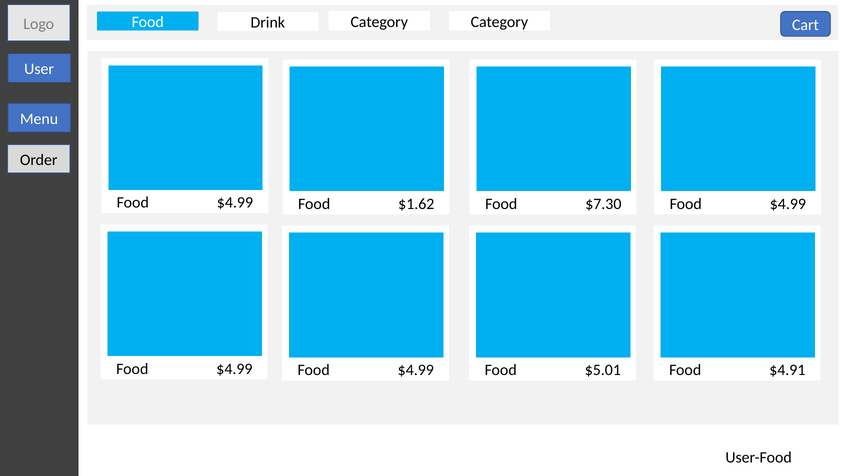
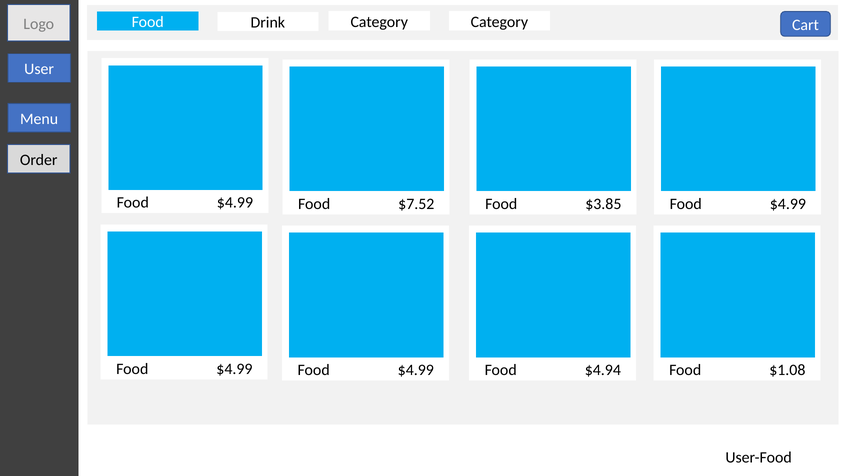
$1.62: $1.62 -> $7.52 (416, 204)
$7.30: $7.30 -> $3.85 (603, 204)
$5.01: $5.01 -> $4.94 (603, 370)
$4.91: $4.91 -> $1.08 (787, 370)
